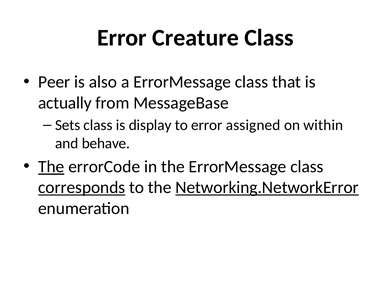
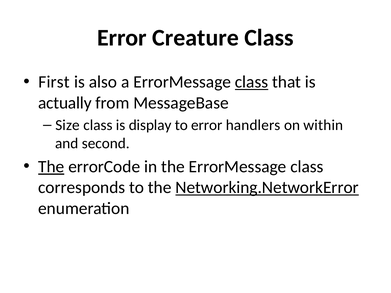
Peer: Peer -> First (54, 82)
class underline: none -> present (252, 82)
Sets: Sets -> Size (68, 125)
assigned: assigned -> handlers (253, 125)
behave: behave -> second (106, 144)
corresponds underline: present -> none (82, 188)
